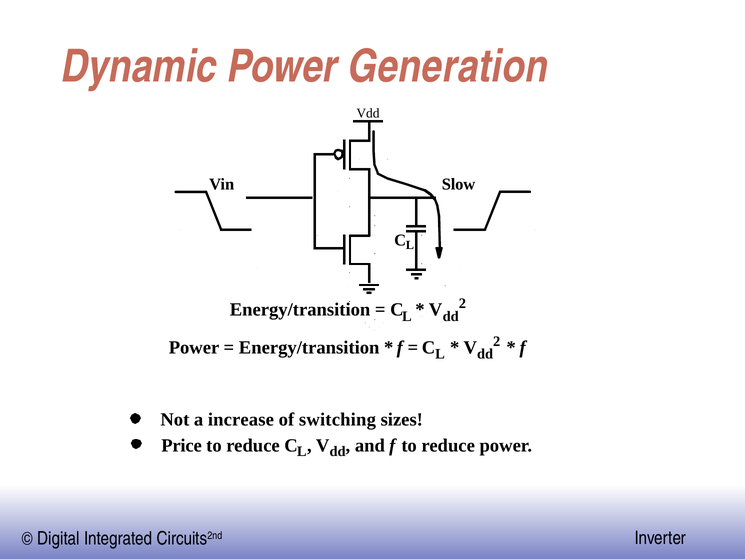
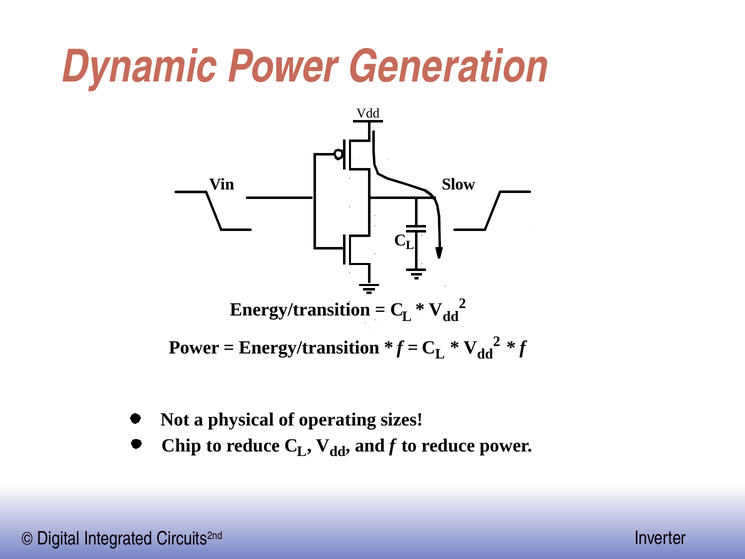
increase: increase -> physical (241, 420)
switching: switching -> operating (337, 420)
Price: Price -> Chip (181, 446)
